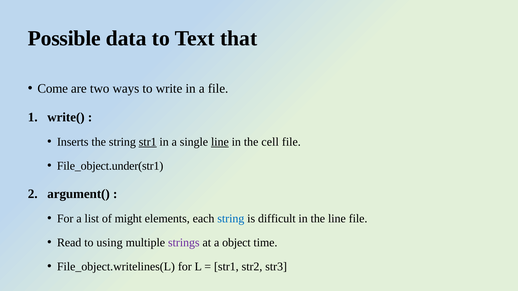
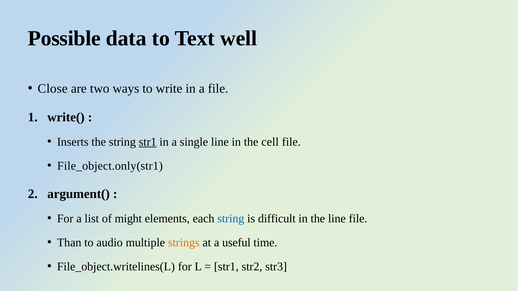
that: that -> well (239, 39)
Come: Come -> Close (53, 89)
line underline: present -> none (220, 142)
File_object.under(str1: File_object.under(str1 -> File_object.only(str1 (110, 166)
Read: Read -> Than (69, 243)
using: using -> audio (110, 243)
strings colour: purple -> orange (184, 243)
object: object -> useful (236, 243)
